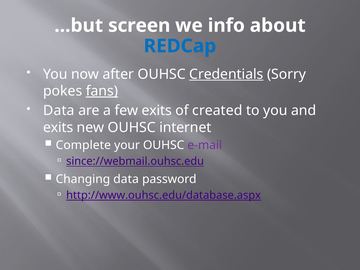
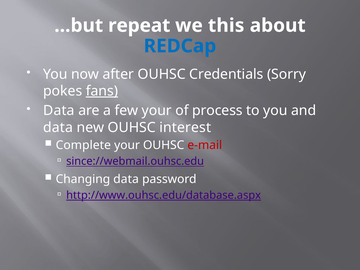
screen: screen -> repeat (139, 26)
info: info -> this (226, 26)
Credentials underline: present -> none (226, 74)
few exits: exits -> your (157, 111)
created: created -> process (217, 111)
exits: exits -> data (58, 127)
internet: internet -> interest (185, 127)
e-mail colour: purple -> red (205, 145)
